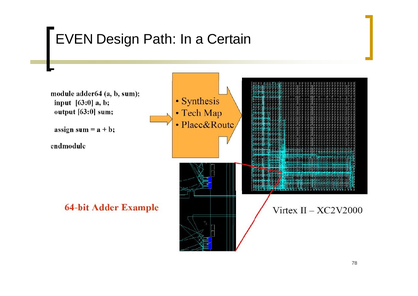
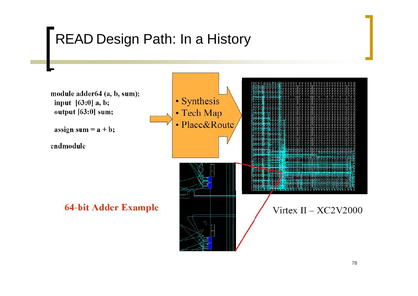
EVEN: EVEN -> READ (74, 39)
Certain: Certain -> History (229, 39)
